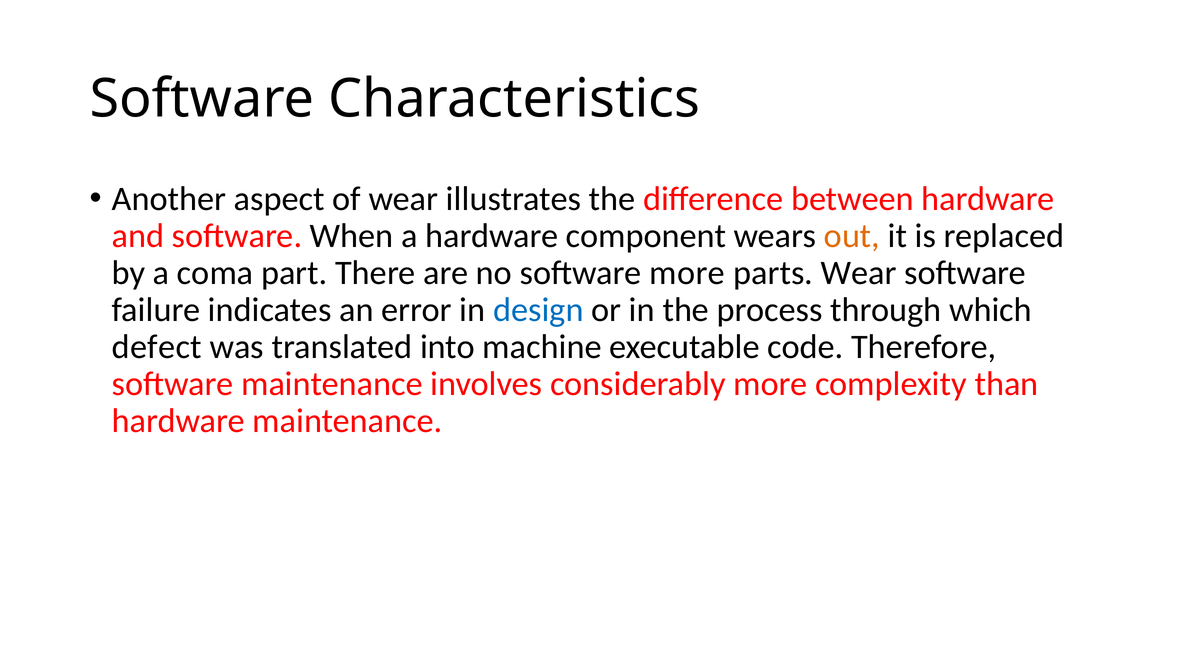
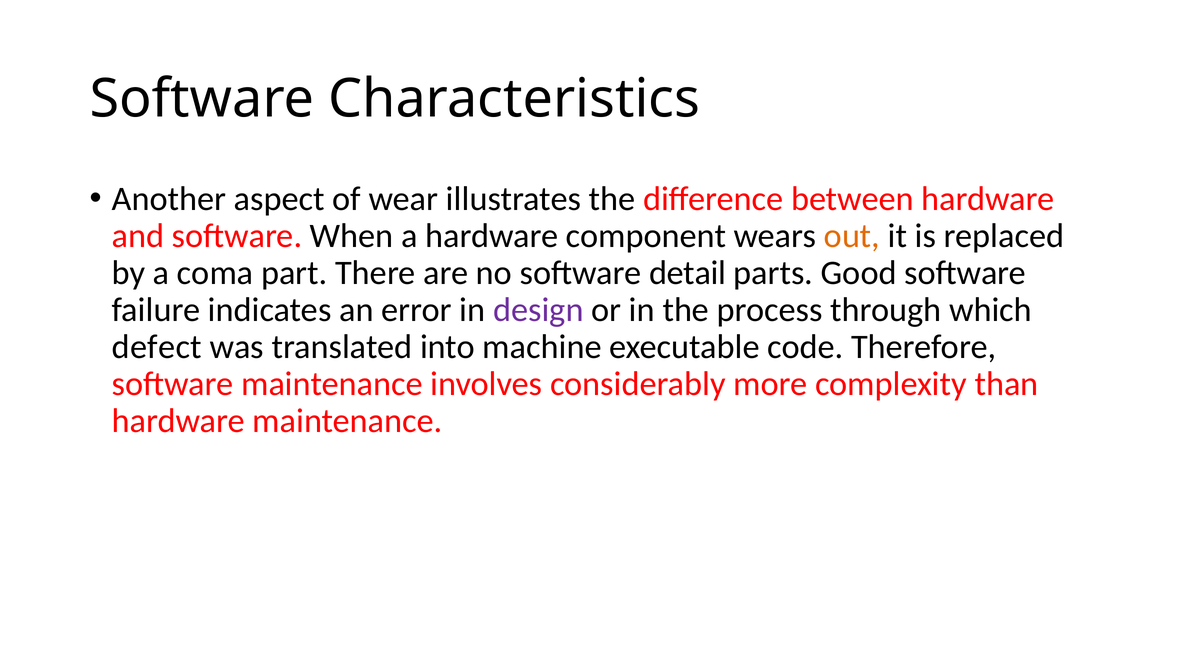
software more: more -> detail (688, 273)
parts Wear: Wear -> Good (859, 273)
design colour: blue -> purple (538, 310)
